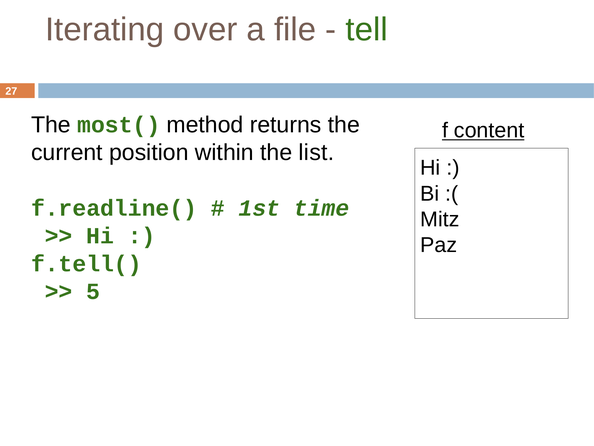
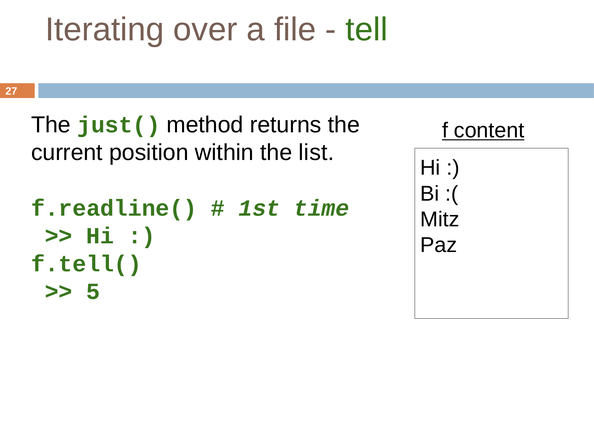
most(: most( -> just( (119, 125)
